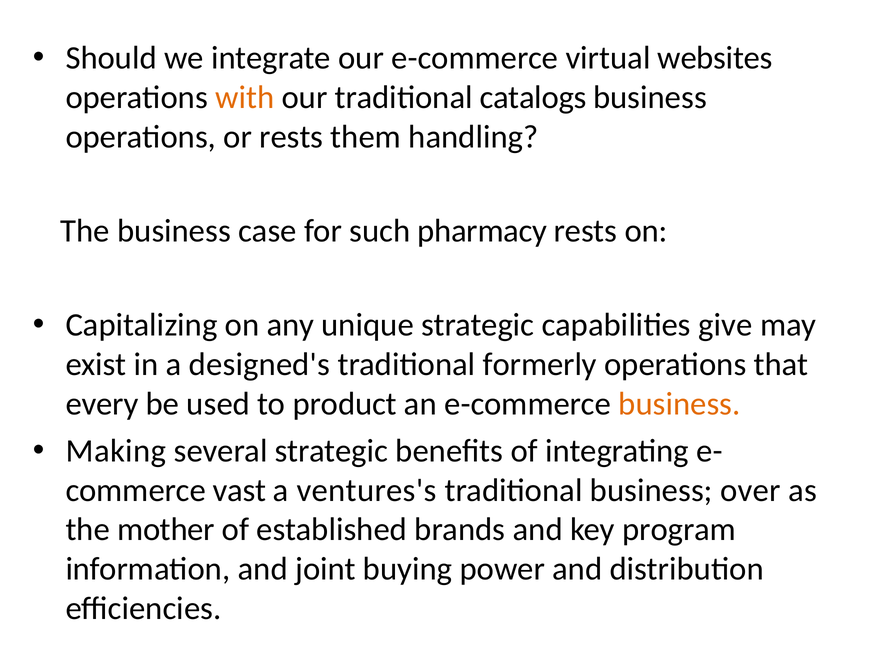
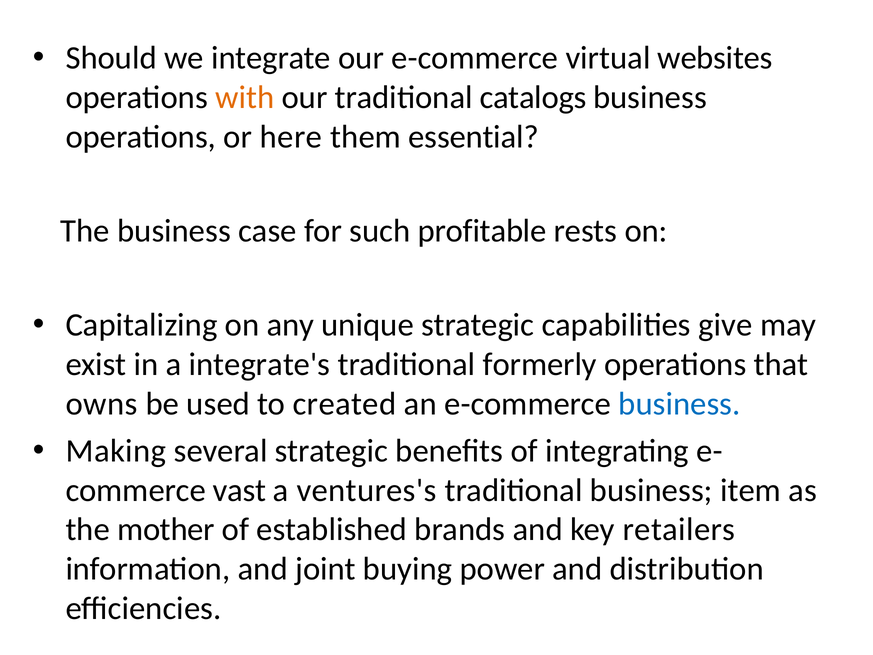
or rests: rests -> here (291, 137)
handling: handling -> essential (474, 137)
pharmacy: pharmacy -> profitable (482, 231)
designed's: designed's -> integrate's (259, 364)
every: every -> owns (102, 404)
product: product -> created (344, 404)
business colour: orange -> blue (679, 404)
over: over -> item (750, 490)
program: program -> retailers (679, 529)
